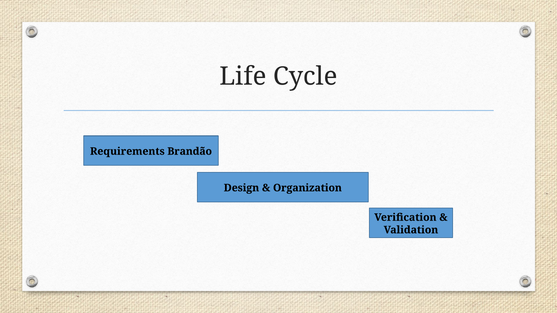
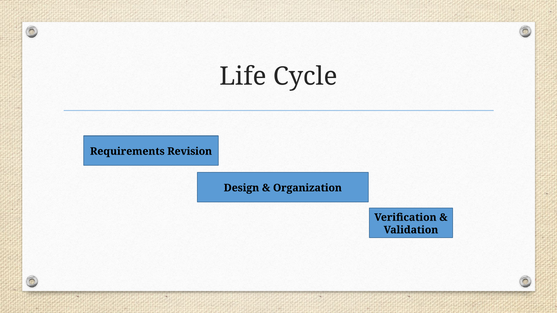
Brandão: Brandão -> Revision (190, 151)
